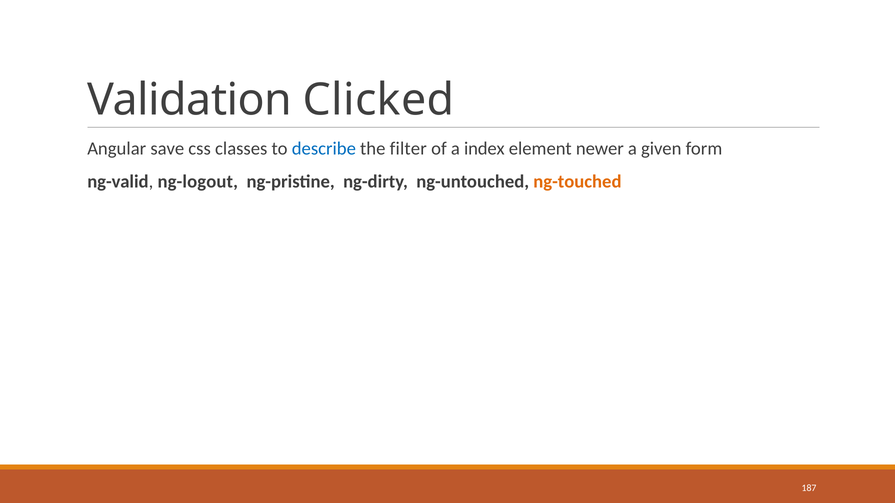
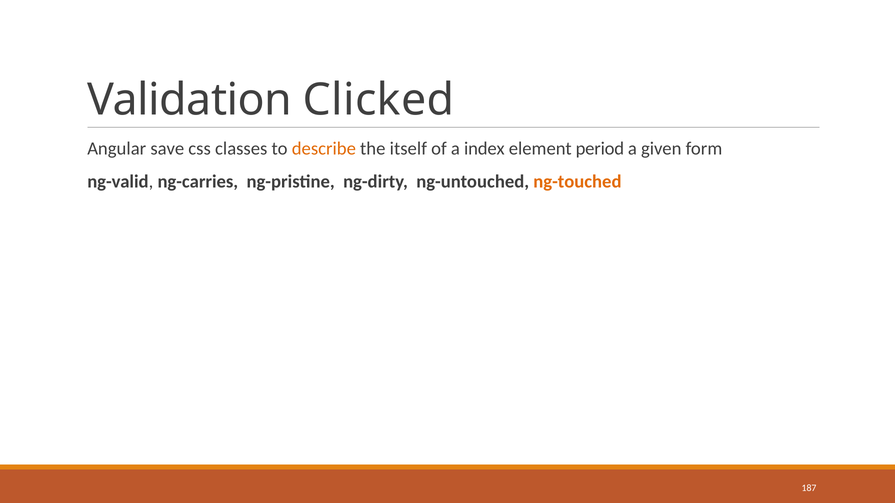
describe colour: blue -> orange (324, 149)
filter: filter -> itself (408, 149)
newer: newer -> period (600, 149)
ng-logout: ng-logout -> ng-carries (198, 182)
